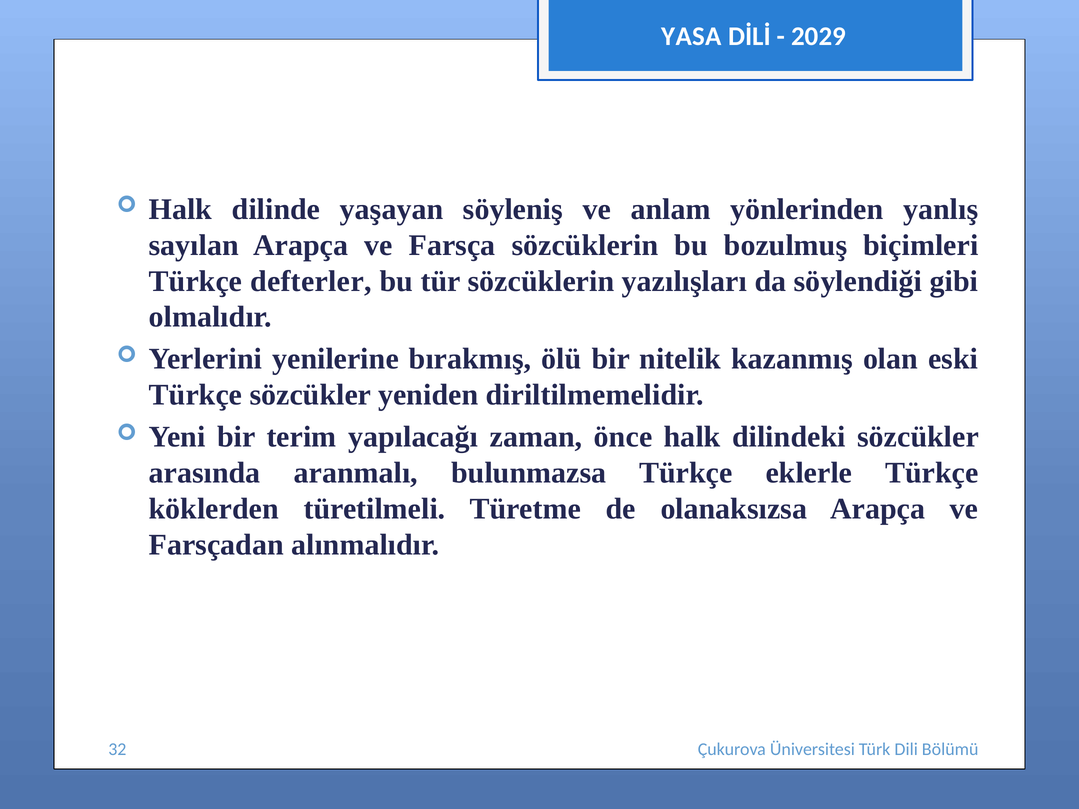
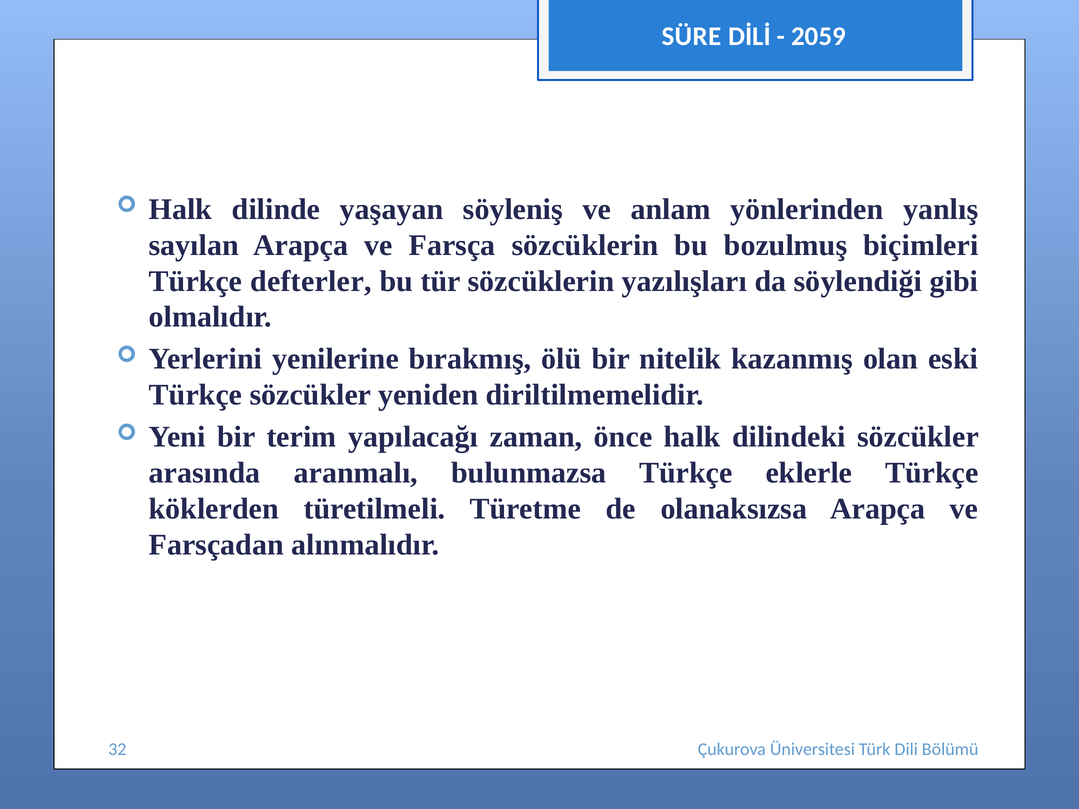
YASA: YASA -> SÜRE (692, 37)
2029: 2029 -> 2059 (819, 37)
